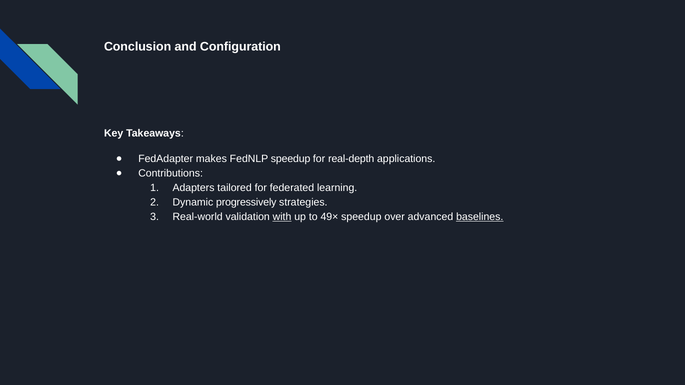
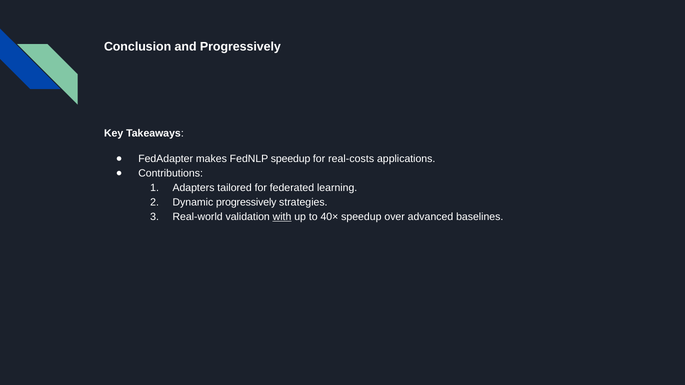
and Configuration: Configuration -> Progressively (240, 47)
real-depth: real-depth -> real-costs (351, 159)
49×: 49× -> 40× (329, 217)
baselines underline: present -> none (480, 217)
